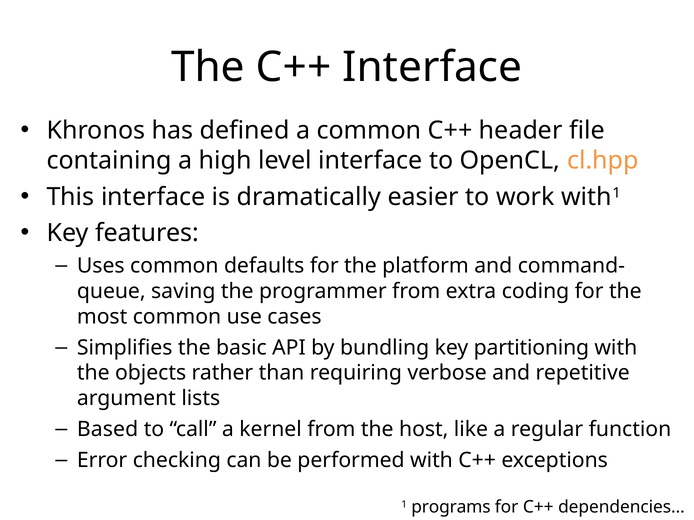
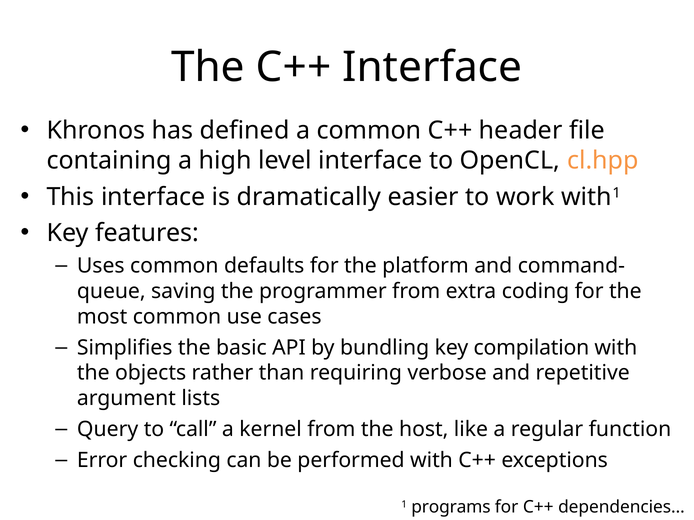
partitioning: partitioning -> compilation (531, 348)
Based: Based -> Query (108, 430)
